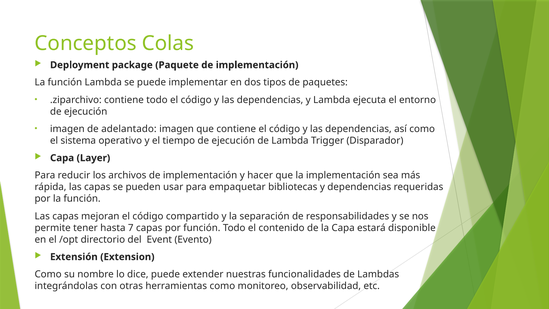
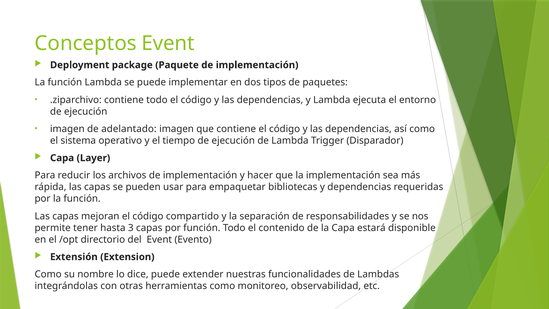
Conceptos Colas: Colas -> Event (168, 43)
7: 7 -> 3 (131, 228)
